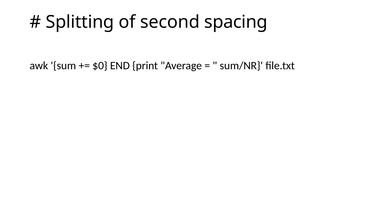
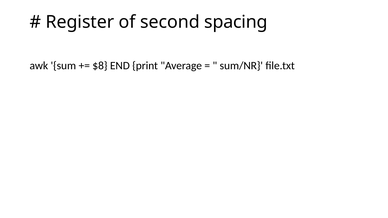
Splitting: Splitting -> Register (80, 22)
$0: $0 -> $8 (100, 66)
